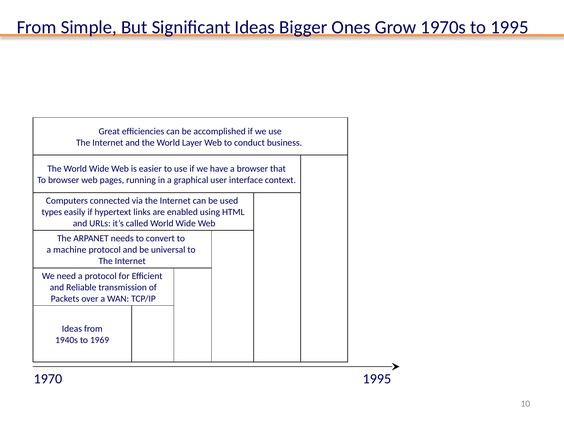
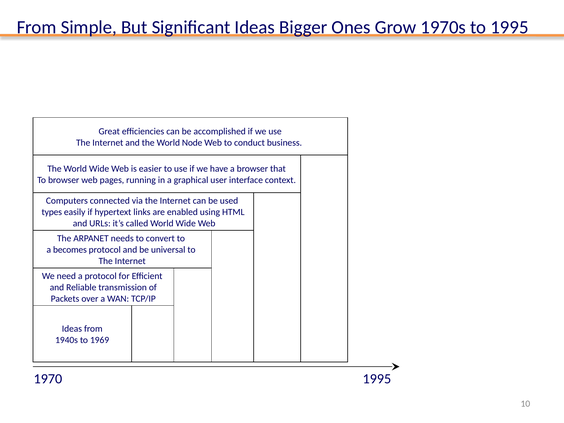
Layer: Layer -> Node (192, 143)
machine: machine -> becomes (70, 250)
